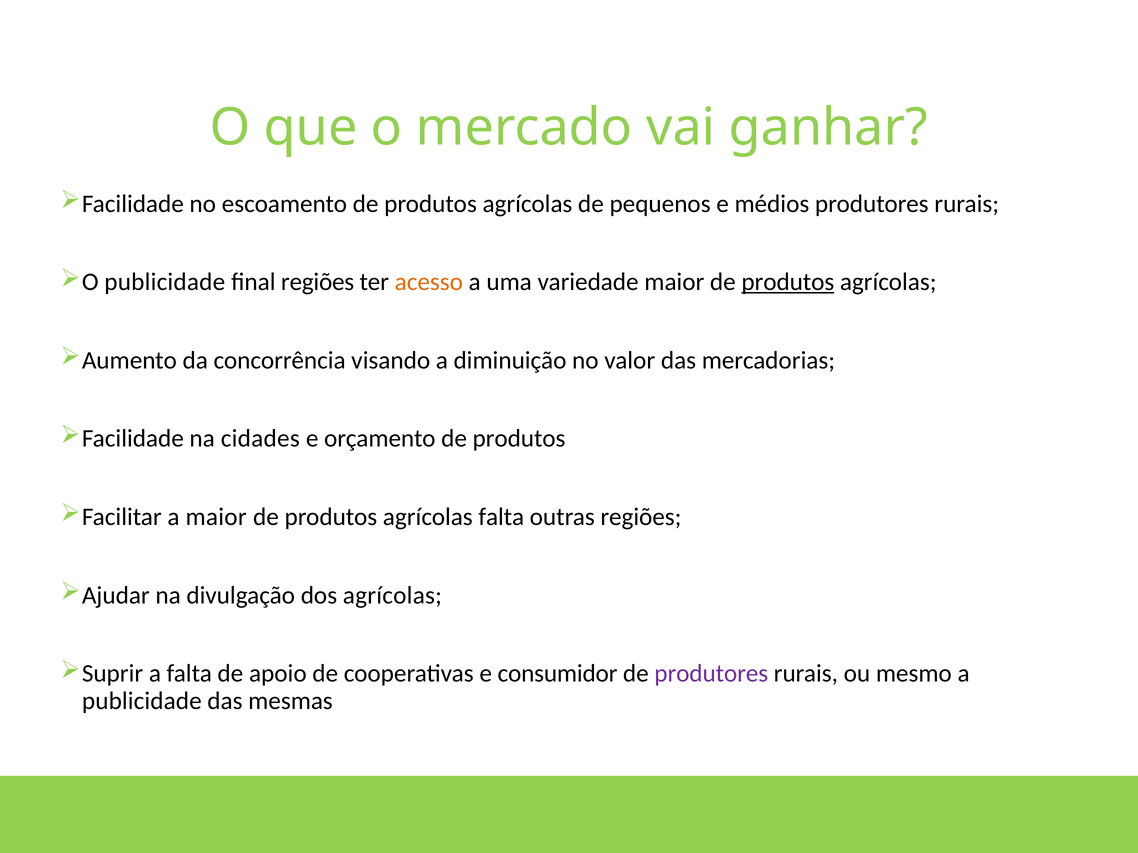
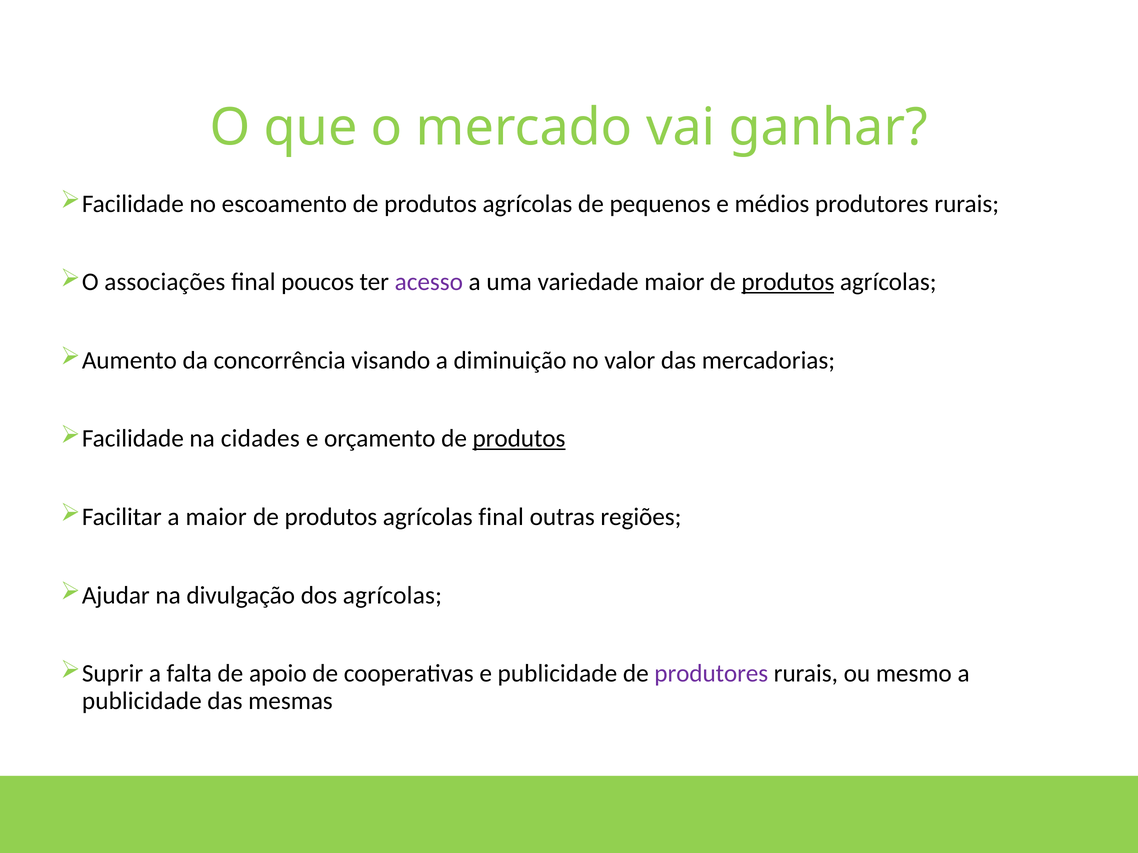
publicidade: publicidade -> associações (165, 282)
final regiões: regiões -> poucos (318, 282)
acesso colour: orange -> purple (429, 282)
produtos underline: none -> present (519, 439)
agrícolas falta: falta -> final (501, 517)
e consumidor: consumidor -> publicidade (557, 674)
